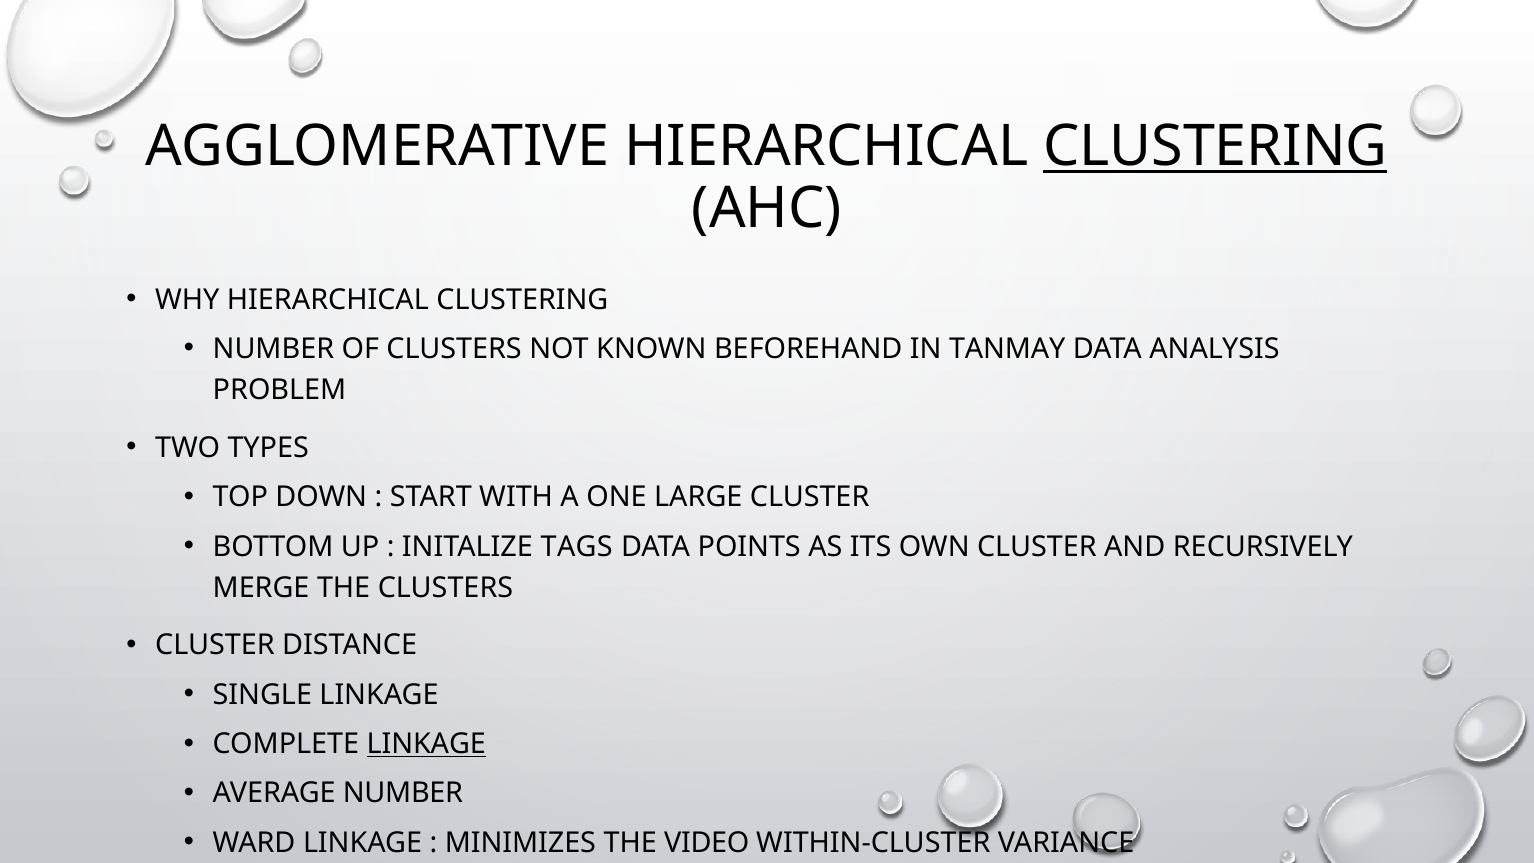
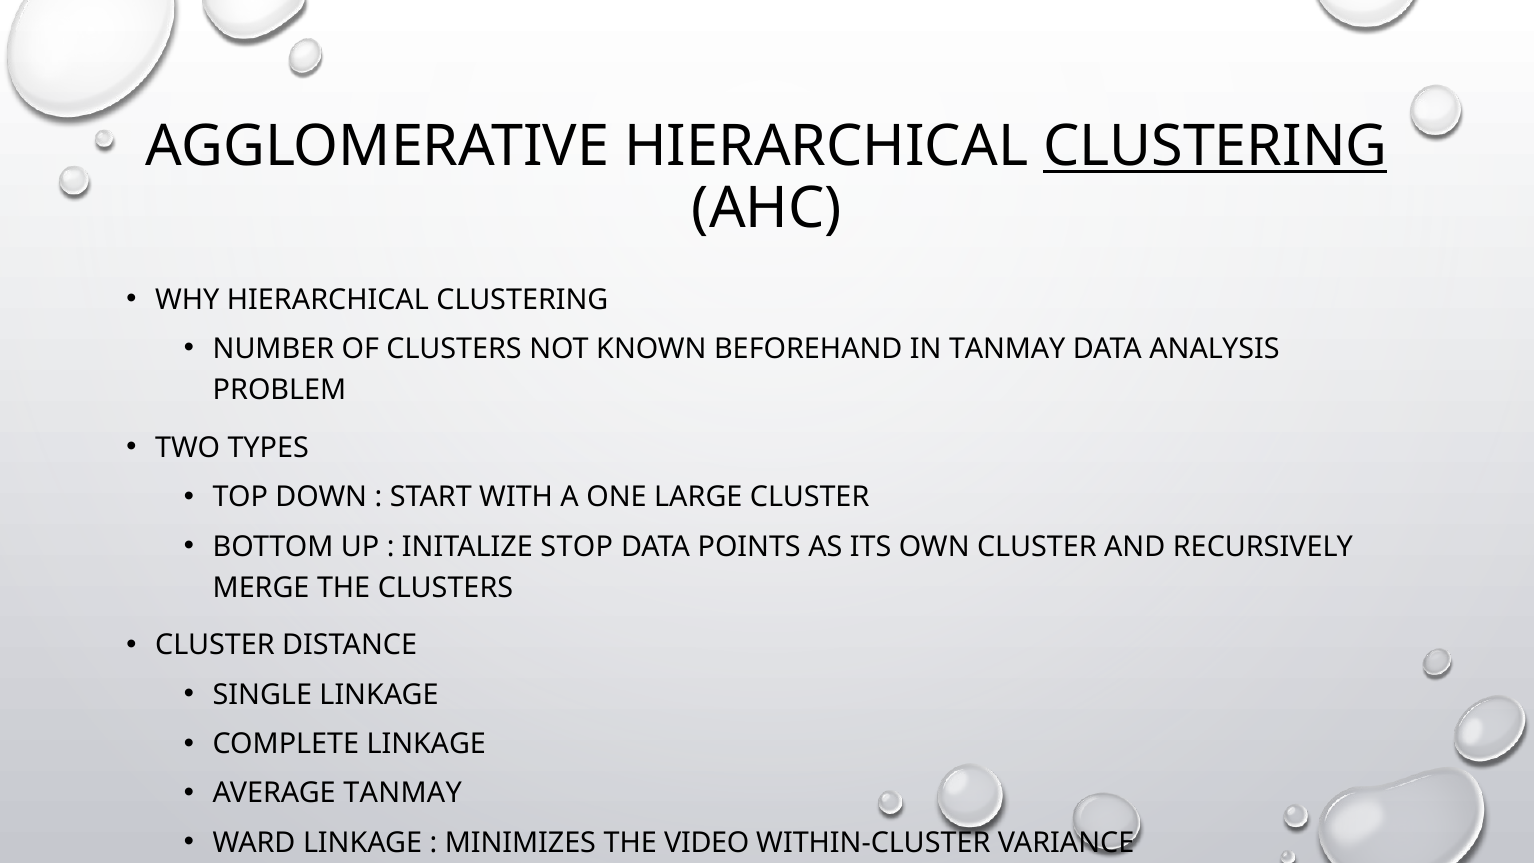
TAGS: TAGS -> STOP (577, 546)
LINKAGE underline: present -> none (426, 744)
AVERAGE NUMBER: NUMBER -> TANMAY (403, 793)
